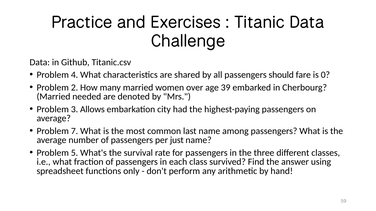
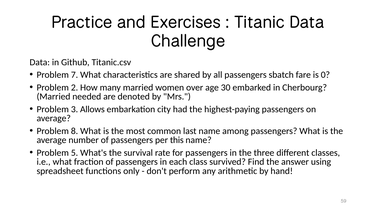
4: 4 -> 7 (75, 75)
should: should -> sbatch (281, 75)
39: 39 -> 30 (226, 88)
7: 7 -> 8 (75, 131)
just: just -> this (177, 140)
